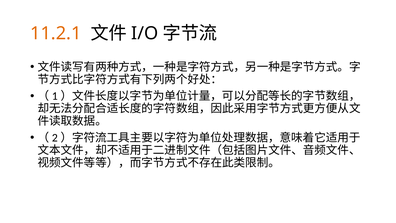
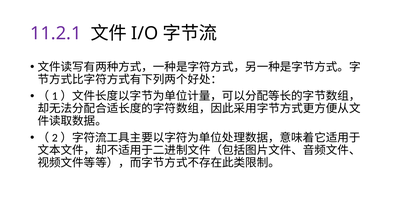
11.2.1 colour: orange -> purple (56, 33)
